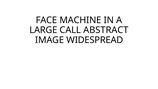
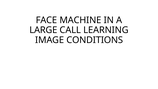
ABSTRACT: ABSTRACT -> LEARNING (106, 30)
WIDESPREAD: WIDESPREAD -> CONDITIONS (95, 40)
